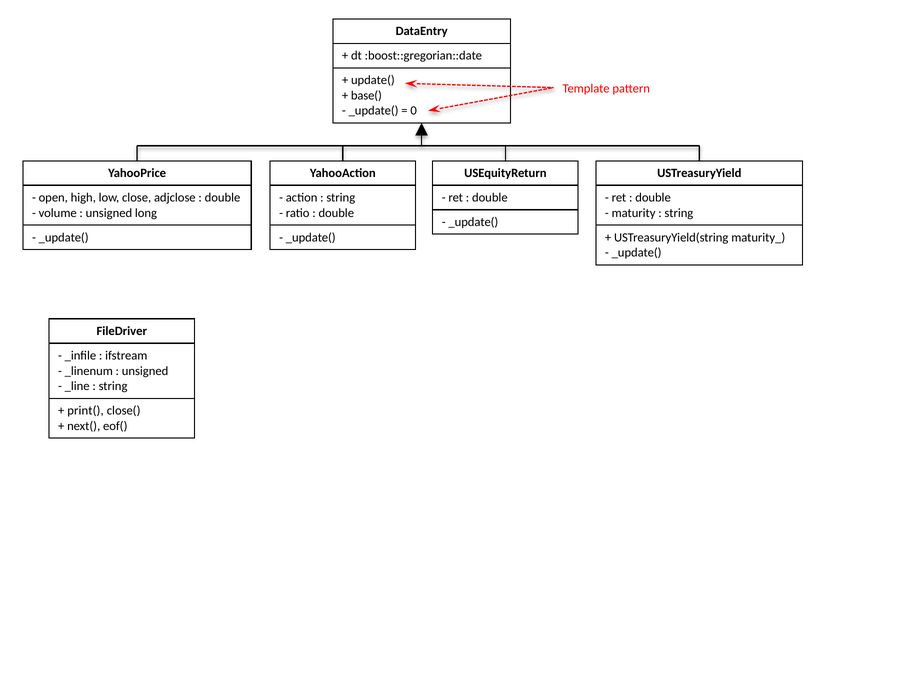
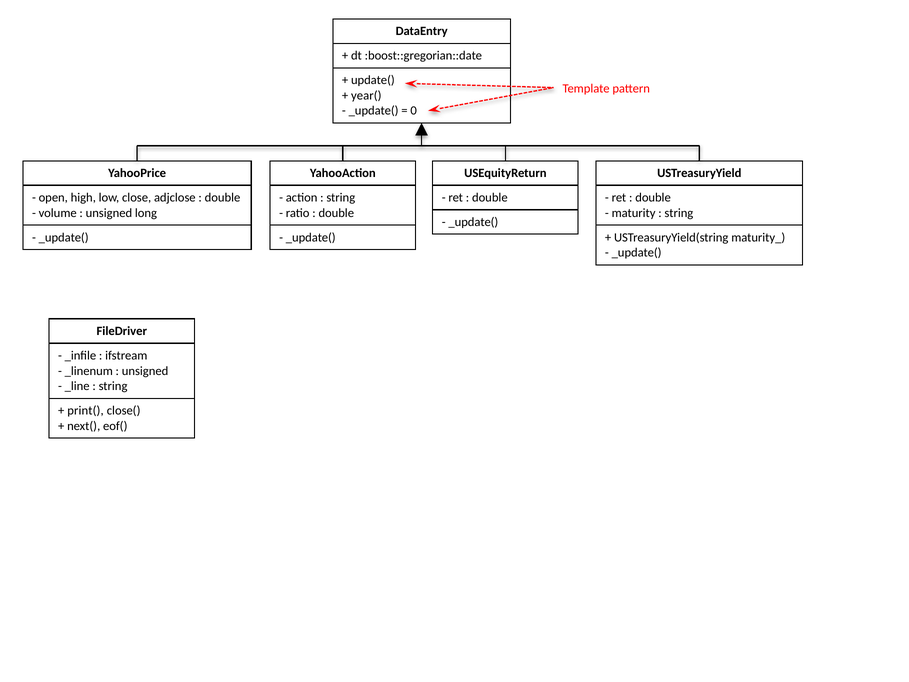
base(: base( -> year( (366, 95)
